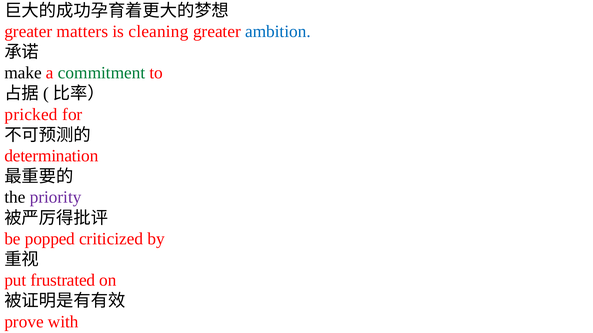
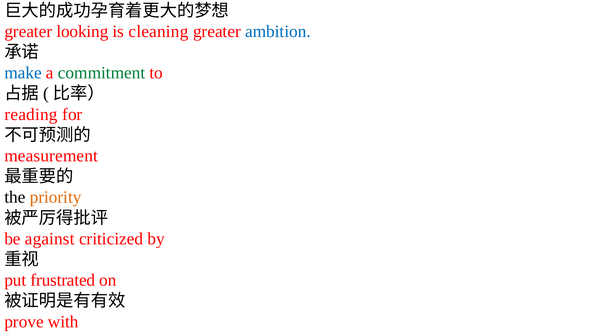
matters: matters -> looking (82, 31)
make colour: black -> blue (23, 73)
pricked: pricked -> reading (31, 115)
determination: determination -> measurement (51, 156)
priority colour: purple -> orange (56, 198)
popped: popped -> against (50, 239)
